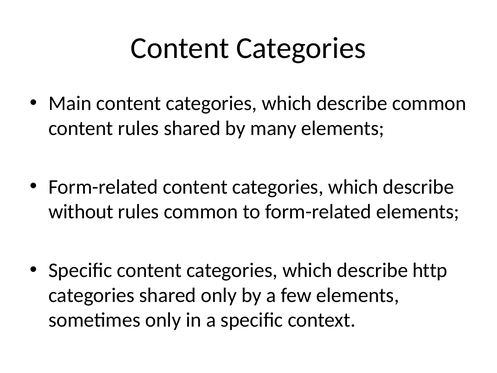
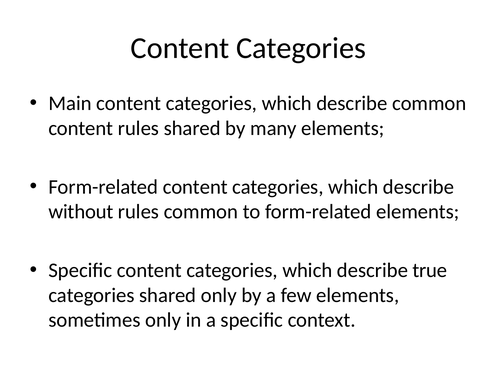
http: http -> true (430, 270)
